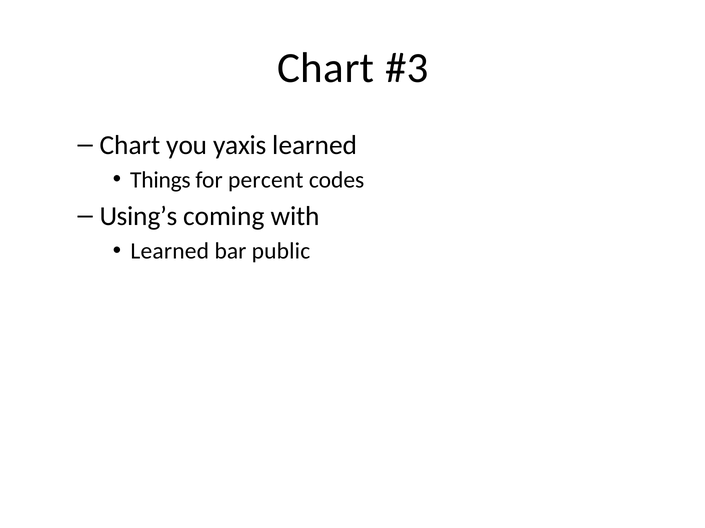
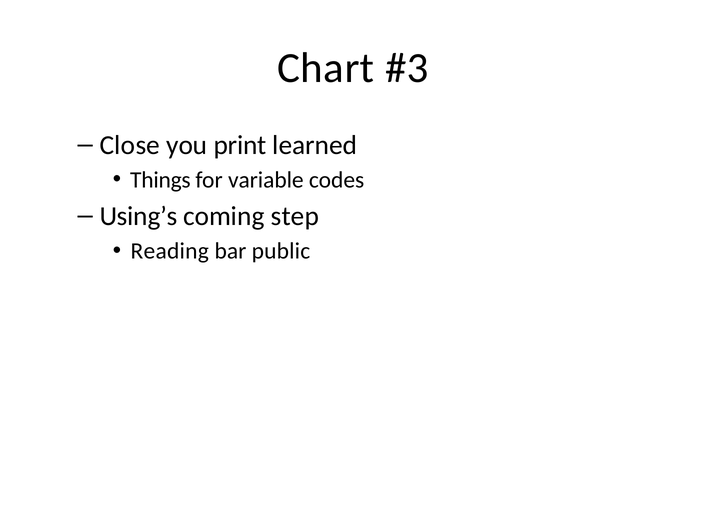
Chart: Chart -> Close (130, 145)
yaxis: yaxis -> print (240, 145)
percent: percent -> variable (266, 180)
with: with -> step (295, 217)
Learned: Learned -> Reading (170, 252)
